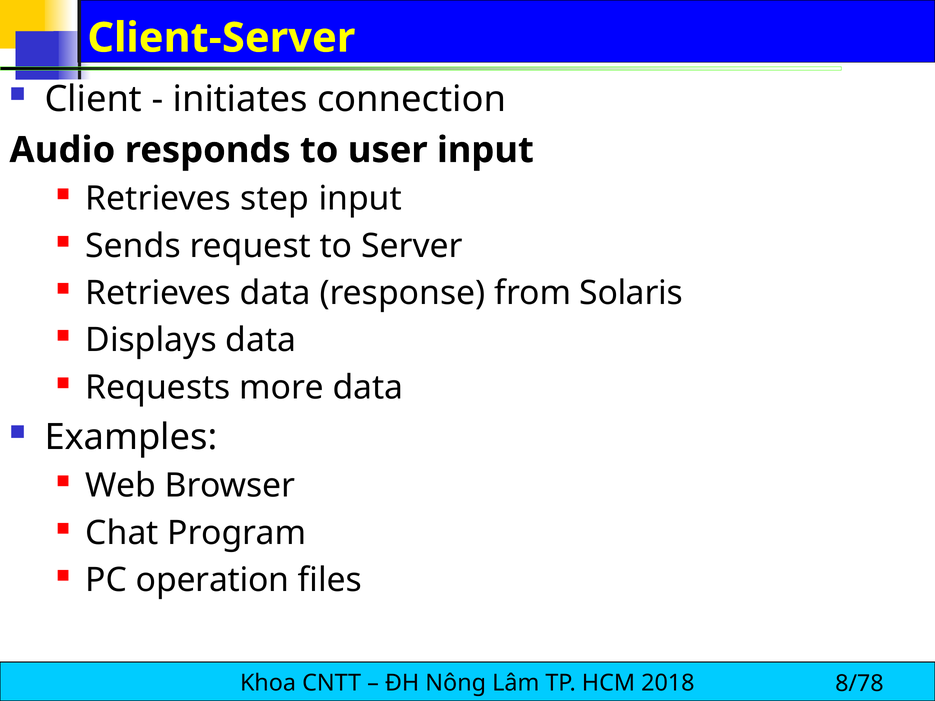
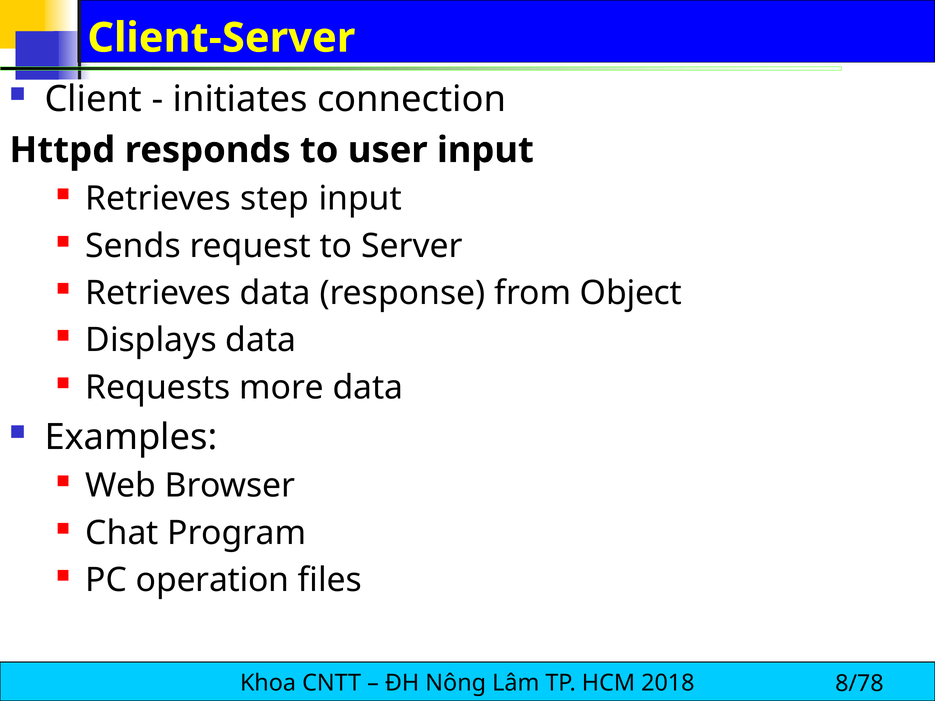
Audio: Audio -> Httpd (62, 150)
Solaris: Solaris -> Object (631, 293)
